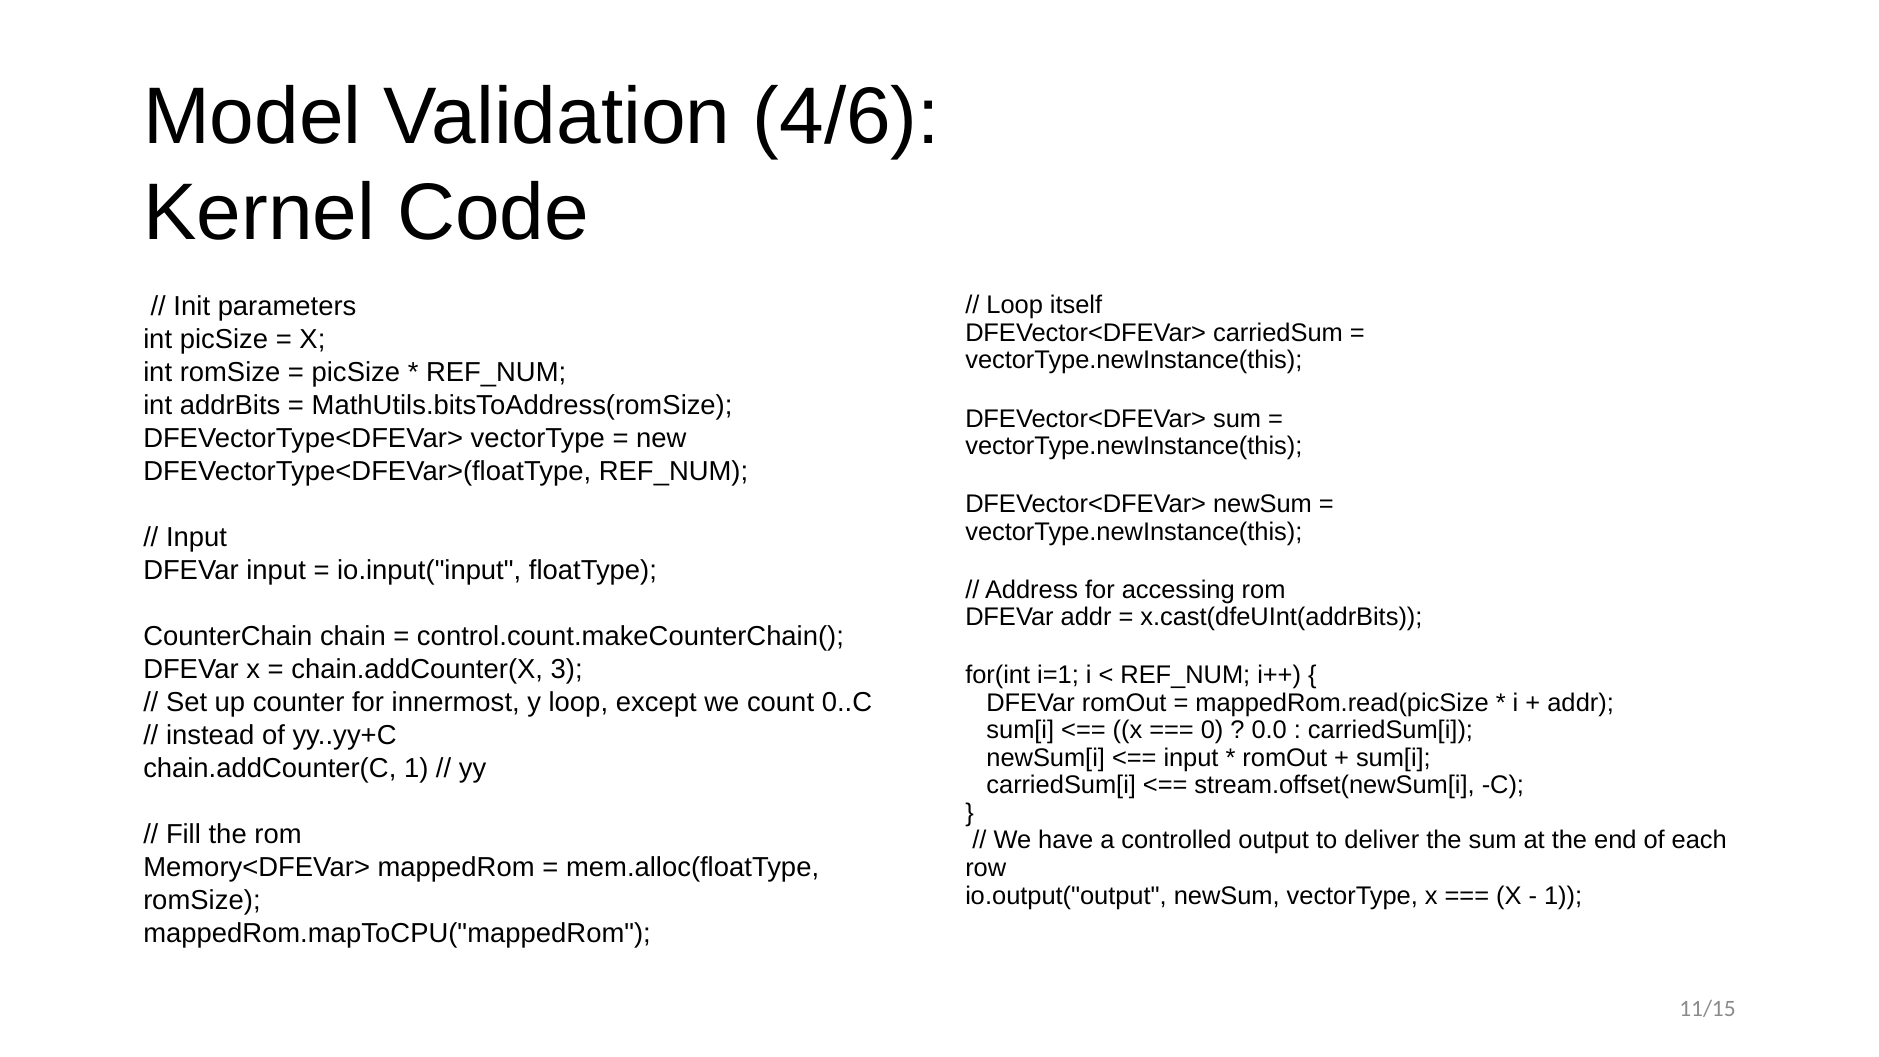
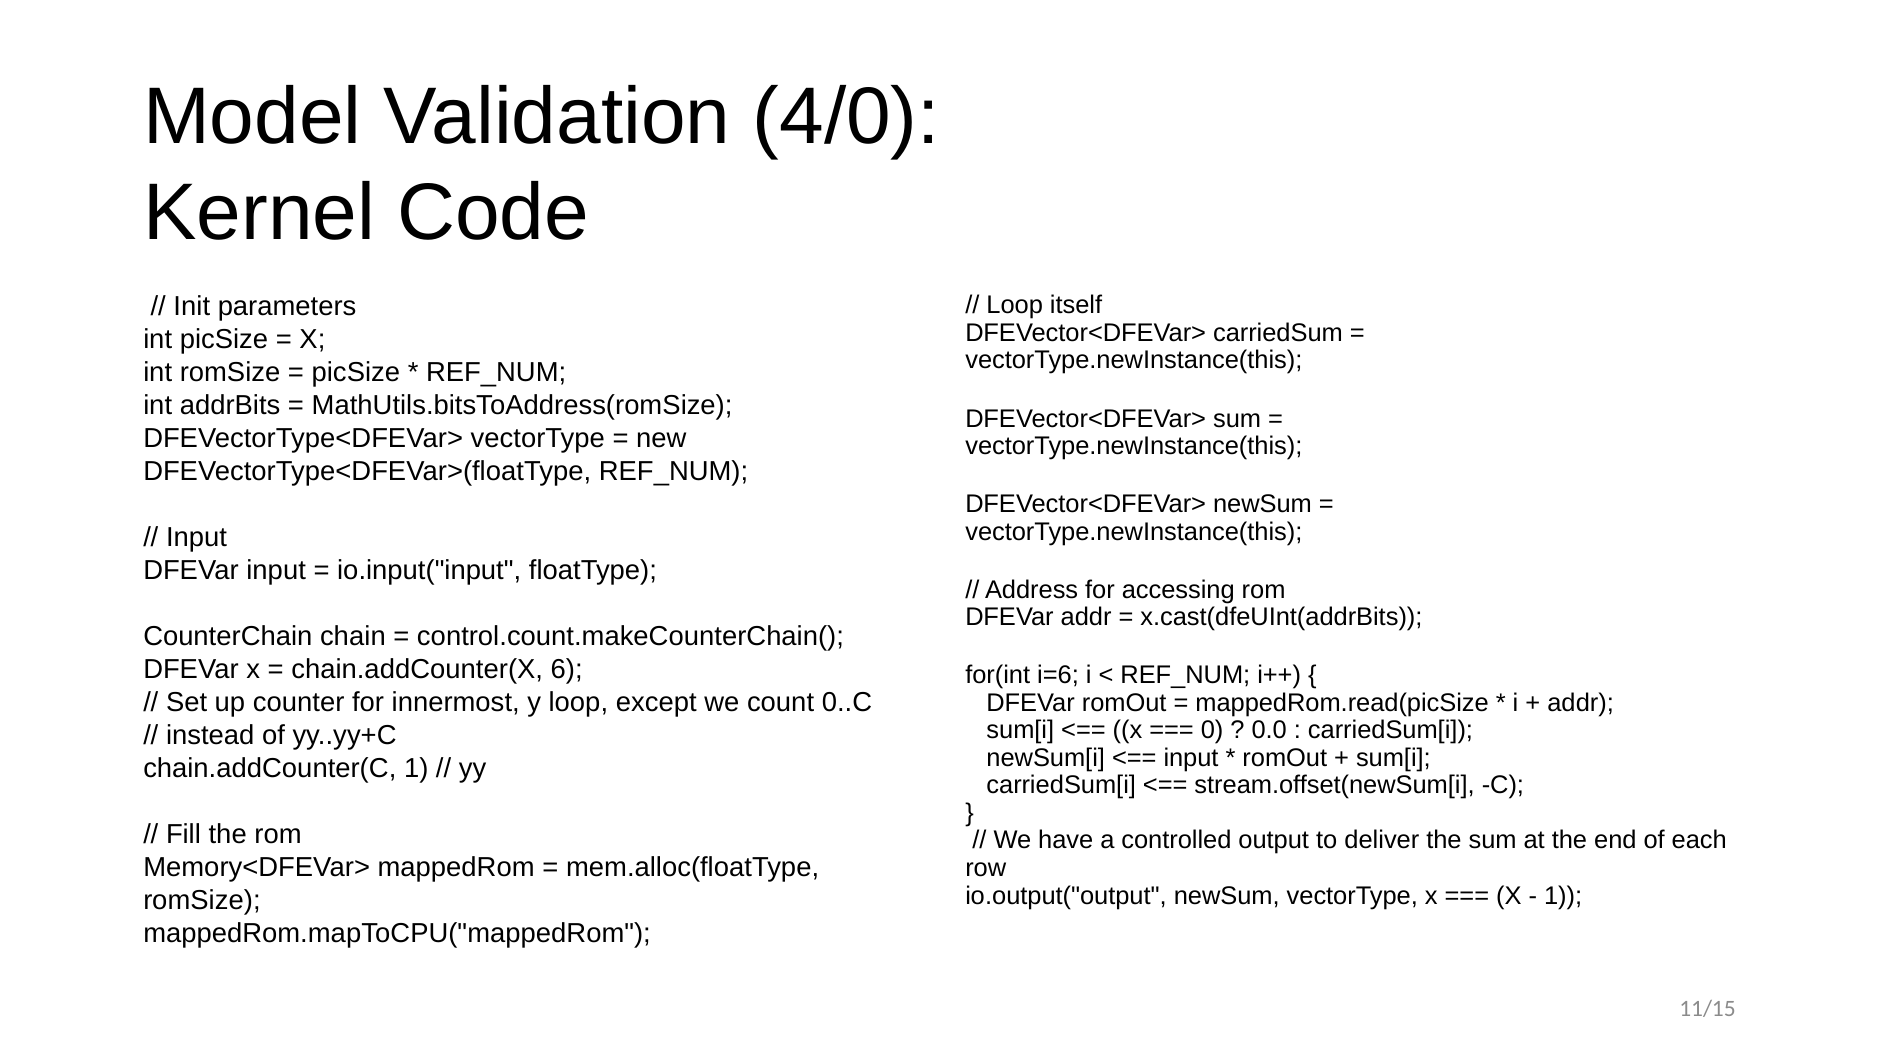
4/6: 4/6 -> 4/0 (846, 117)
3: 3 -> 6 (567, 669)
i=1: i=1 -> i=6 (1058, 675)
